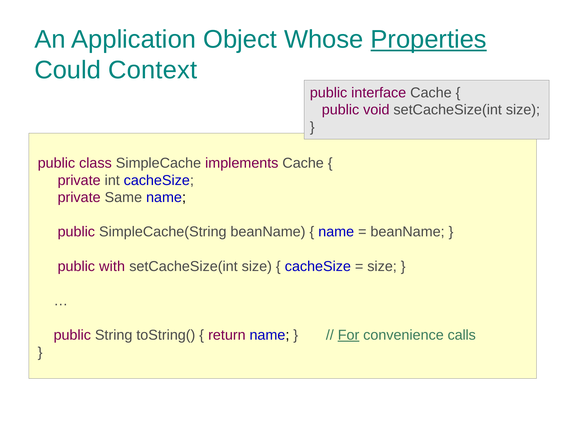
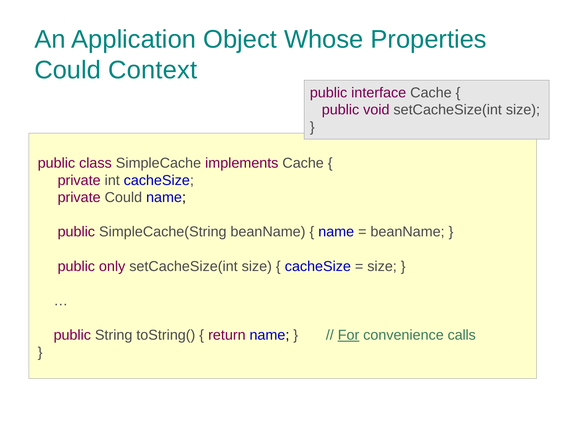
Properties underline: present -> none (429, 40)
private Same: Same -> Could (123, 198)
with: with -> only (112, 267)
